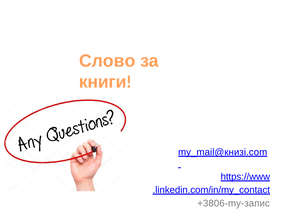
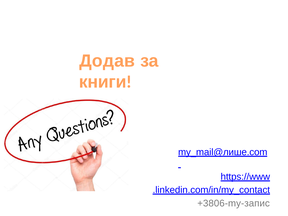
Слово: Слово -> Додав (107, 61)
my_mail@книзі.com: my_mail@книзі.com -> my_mail@лише.com (223, 152)
